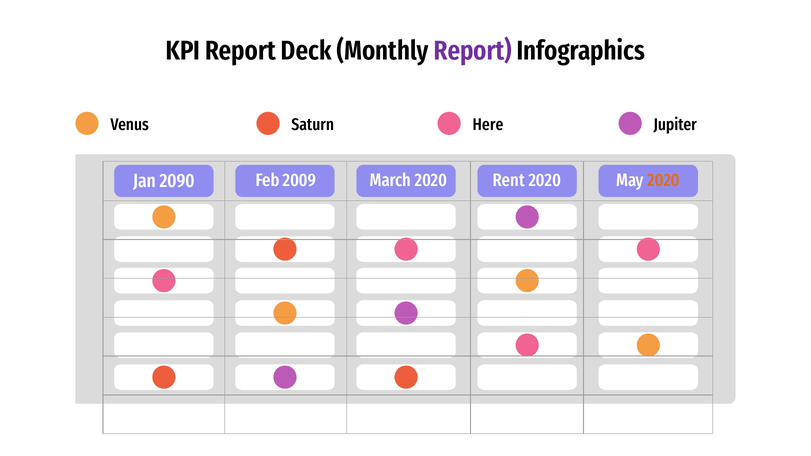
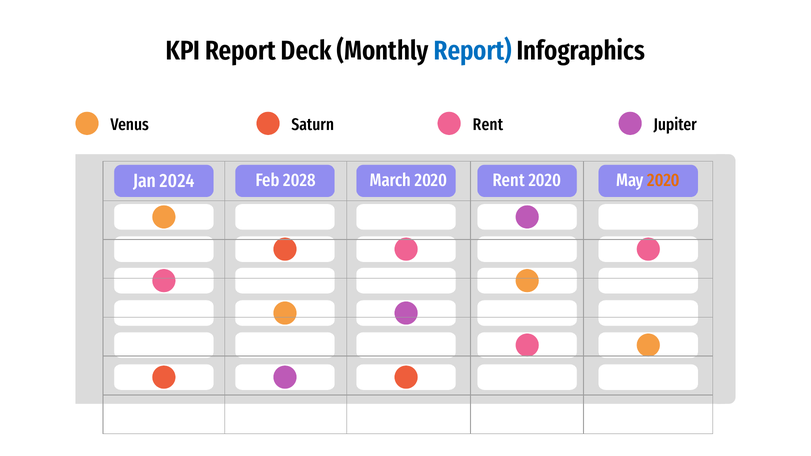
Report colour: purple -> blue (473, 51)
Saturn Here: Here -> Rent (488, 125)
2090: 2090 -> 2024 (177, 181)
2009: 2009 -> 2028 (299, 180)
